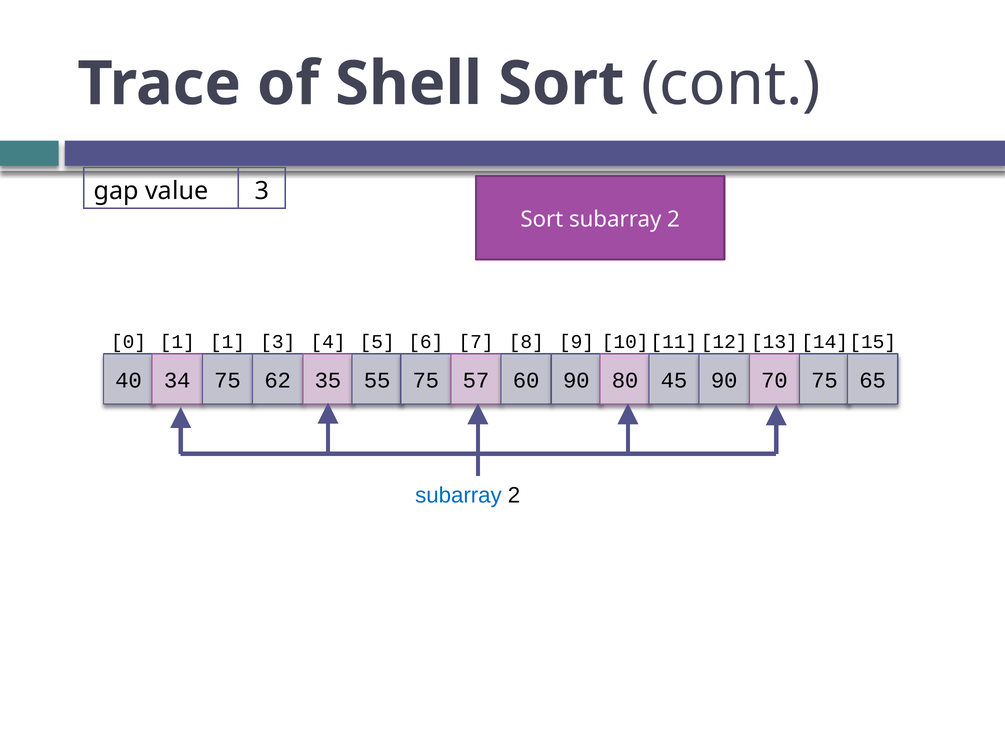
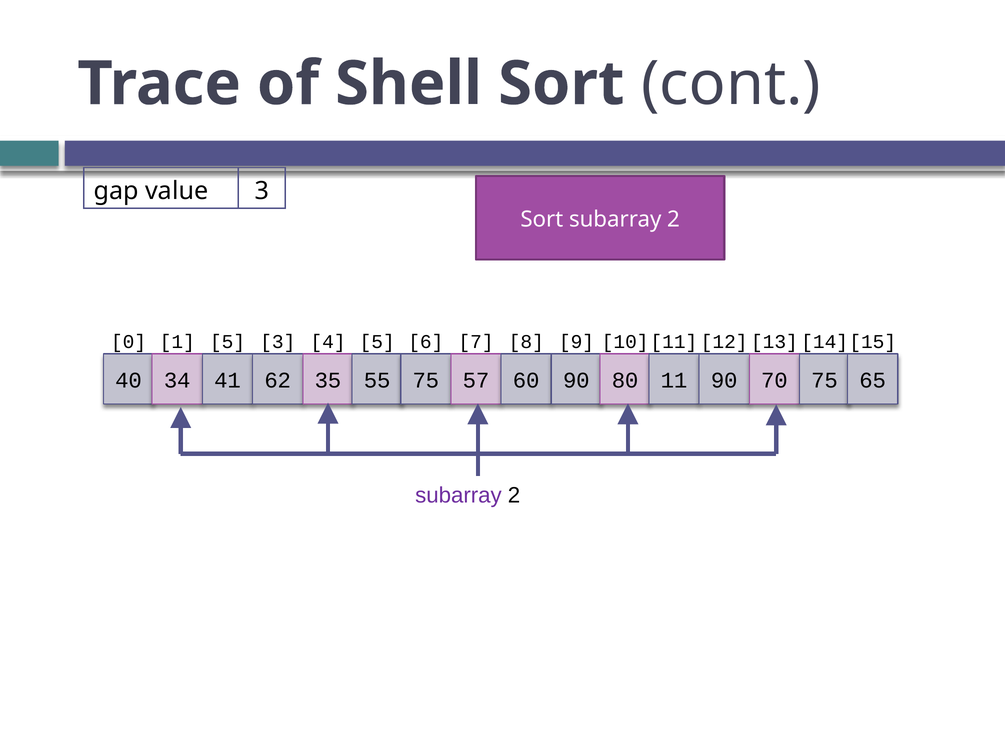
1 1: 1 -> 5 (228, 342)
34 75: 75 -> 41 (227, 380)
45: 45 -> 11 (674, 380)
subarray colour: blue -> purple (458, 495)
